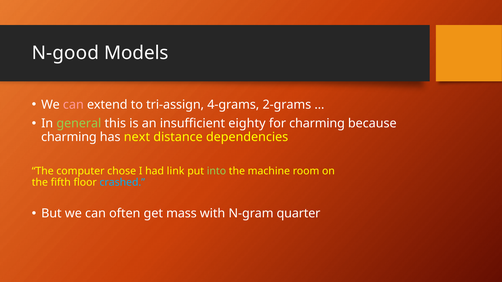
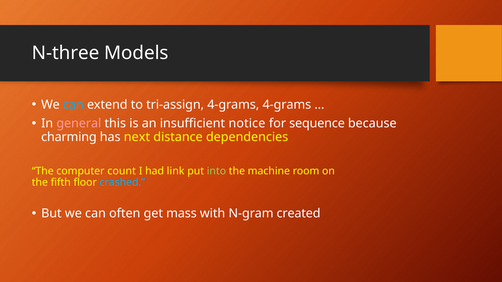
N-good: N-good -> N-three (66, 53)
can colour: pink -> light blue (73, 105)
4-grams 2-grams: 2-grams -> 4-grams (287, 105)
general colour: light green -> pink (79, 124)
eighty: eighty -> notice (247, 124)
for charming: charming -> sequence (317, 124)
chose: chose -> count (122, 171)
quarter: quarter -> created (299, 214)
